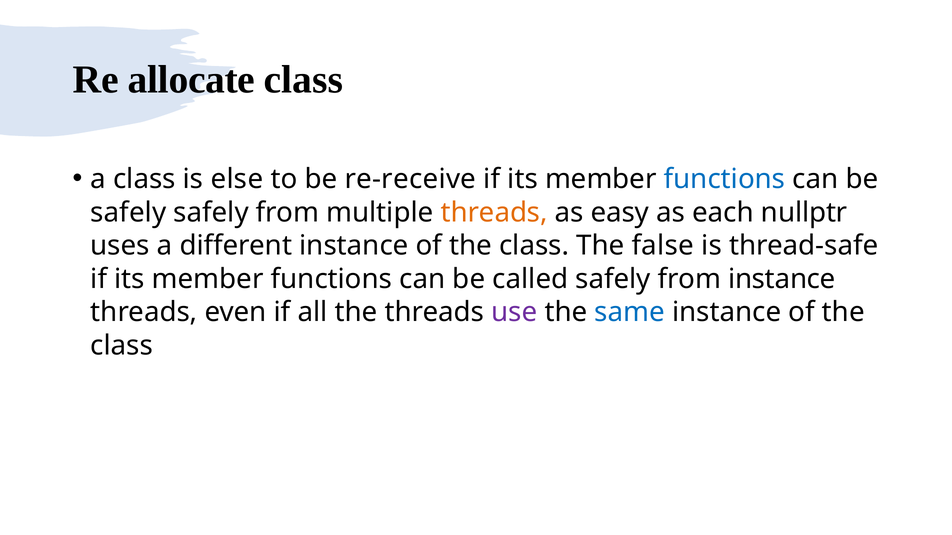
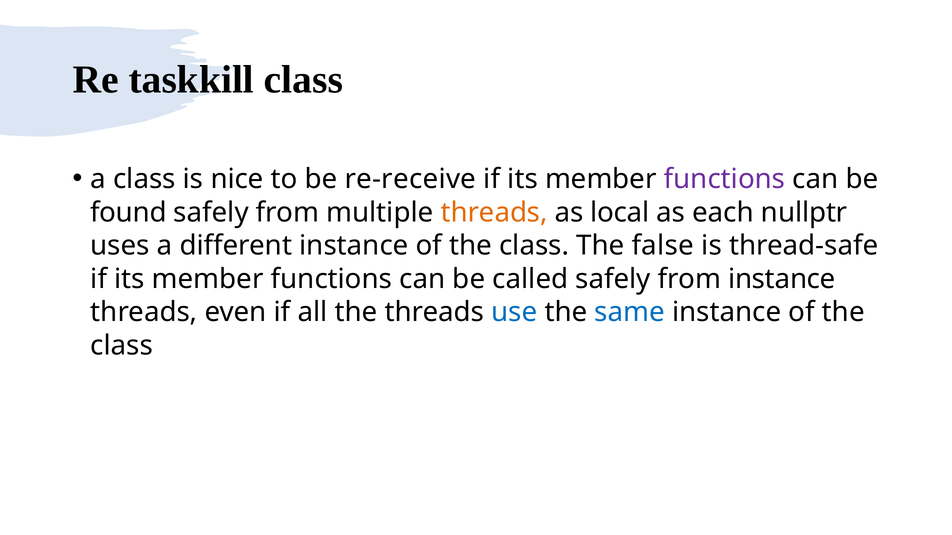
allocate: allocate -> taskkill (191, 80)
else: else -> nice (237, 179)
functions colour: blue -> purple (724, 179)
safely: safely -> found (128, 213)
easy: easy -> local (620, 213)
use colour: purple -> blue (514, 313)
